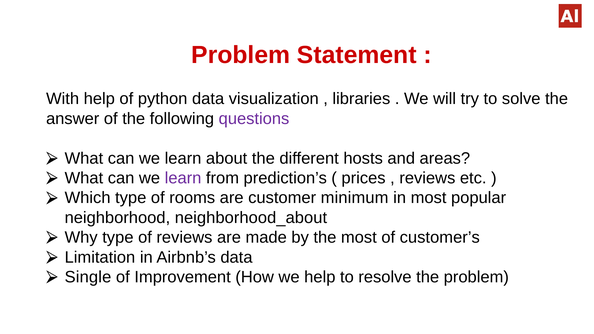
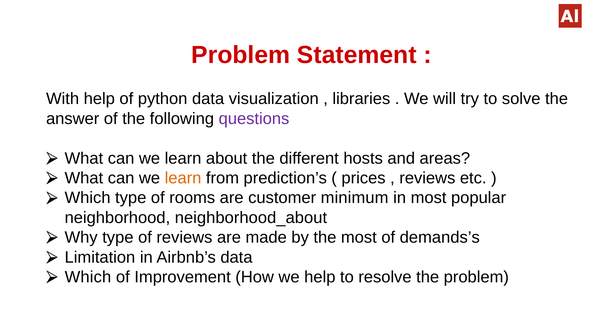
learn colour: purple -> orange (183, 178)
customer’s: customer’s -> demands’s (440, 238)
Single: Single -> Which (88, 277)
